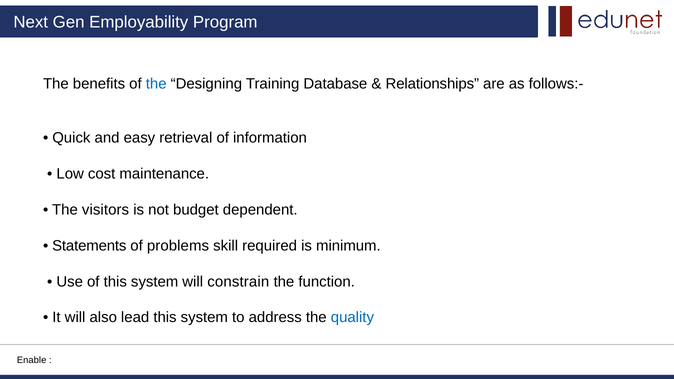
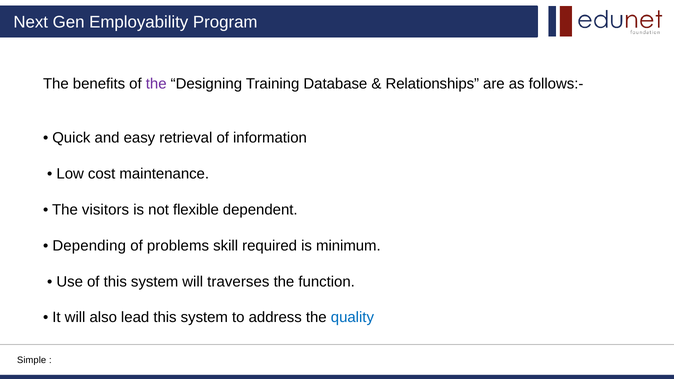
the colour: blue -> purple (156, 84)
budget: budget -> flexible (196, 210)
Statements: Statements -> Depending (89, 246)
constrain: constrain -> traverses (238, 282)
Enable: Enable -> Simple (32, 360)
